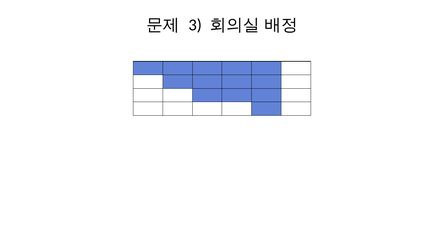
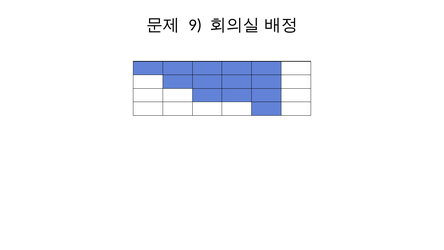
3: 3 -> 9 (195, 25)
